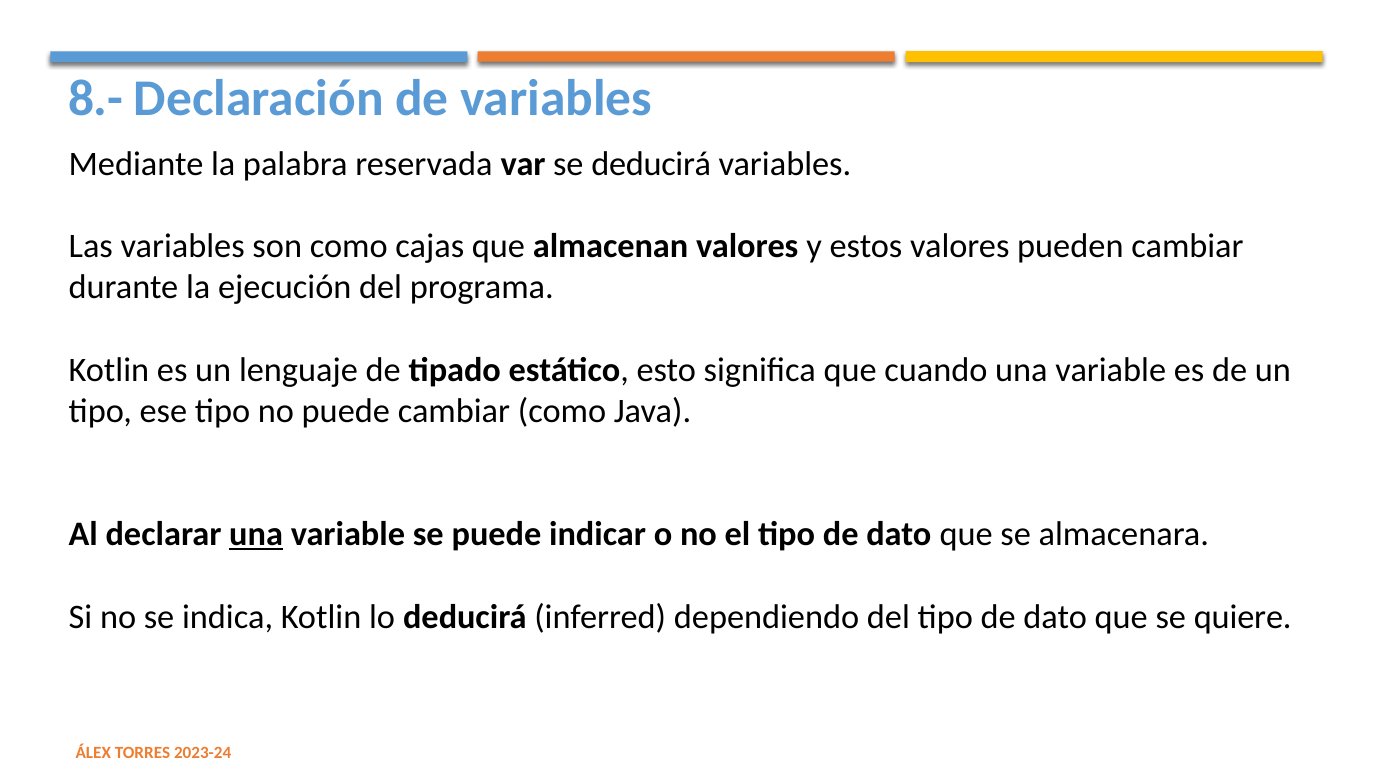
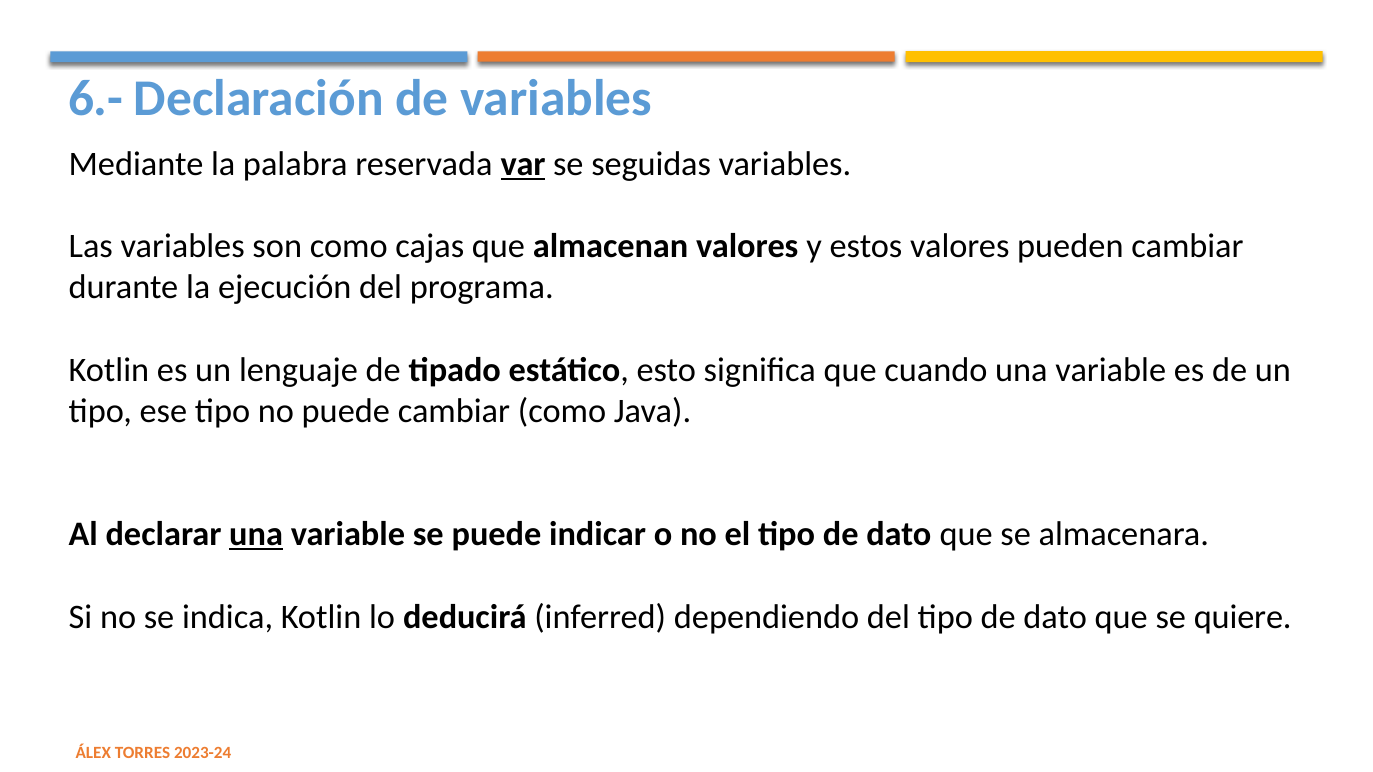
8.-: 8.- -> 6.- (96, 99)
var underline: none -> present (523, 164)
se deducirá: deducirá -> seguidas (651, 164)
